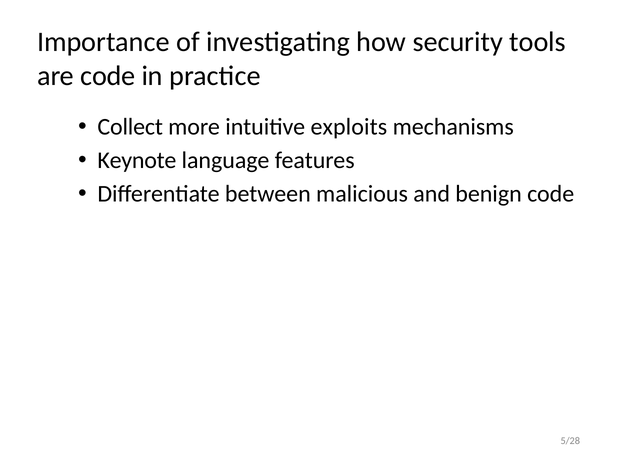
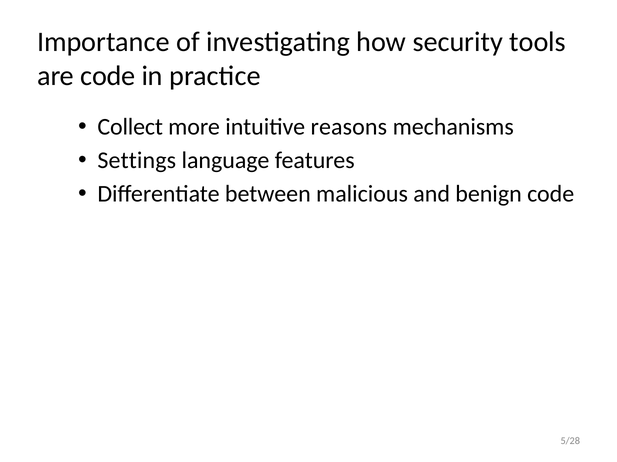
exploits: exploits -> reasons (349, 127)
Keynote: Keynote -> Settings (137, 161)
